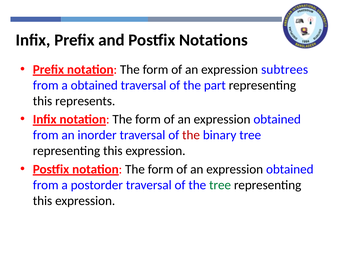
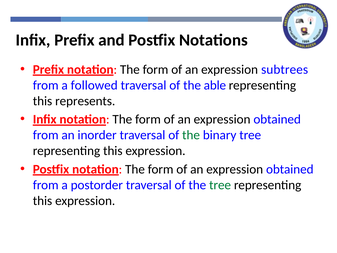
a obtained: obtained -> followed (94, 85)
part: part -> able (215, 85)
the colour: red -> green (191, 135)
